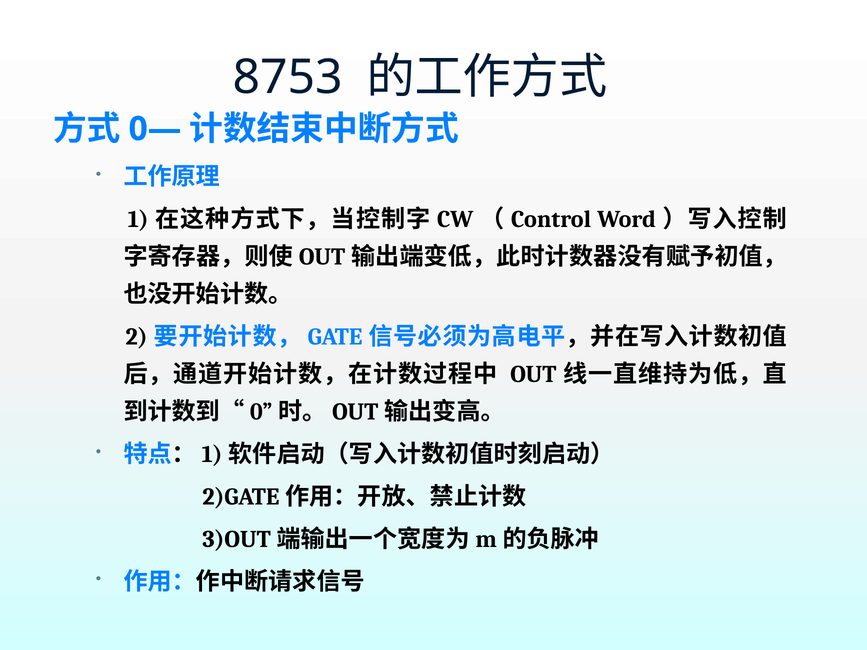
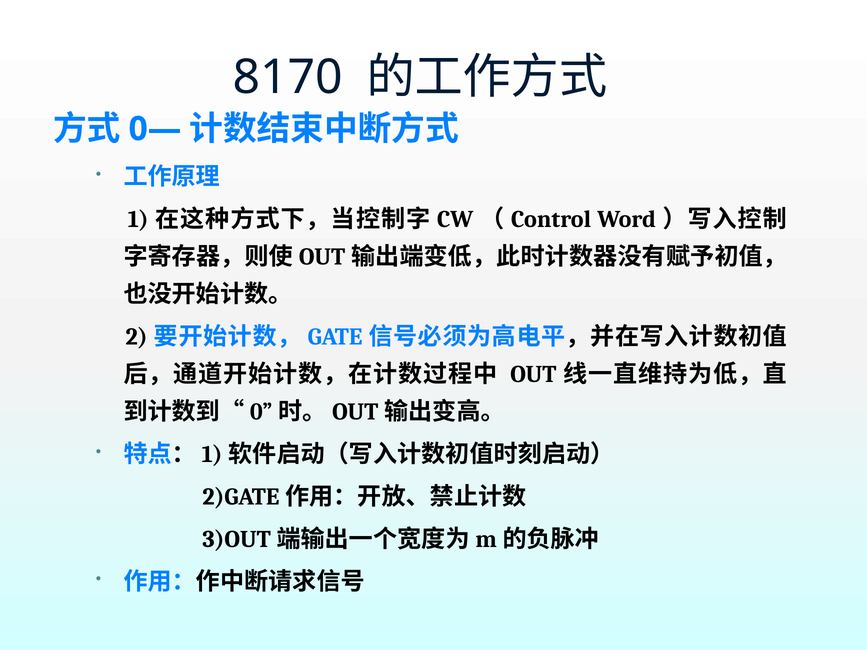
8753: 8753 -> 8170 (288, 77)
